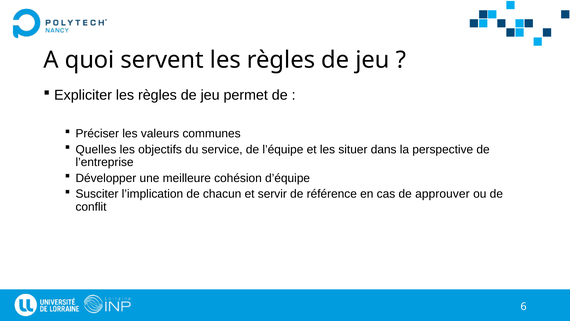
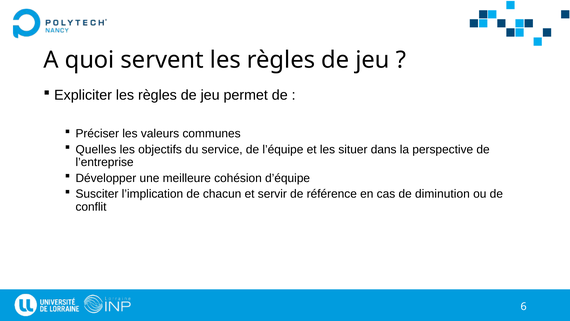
approuver: approuver -> diminution (442, 194)
